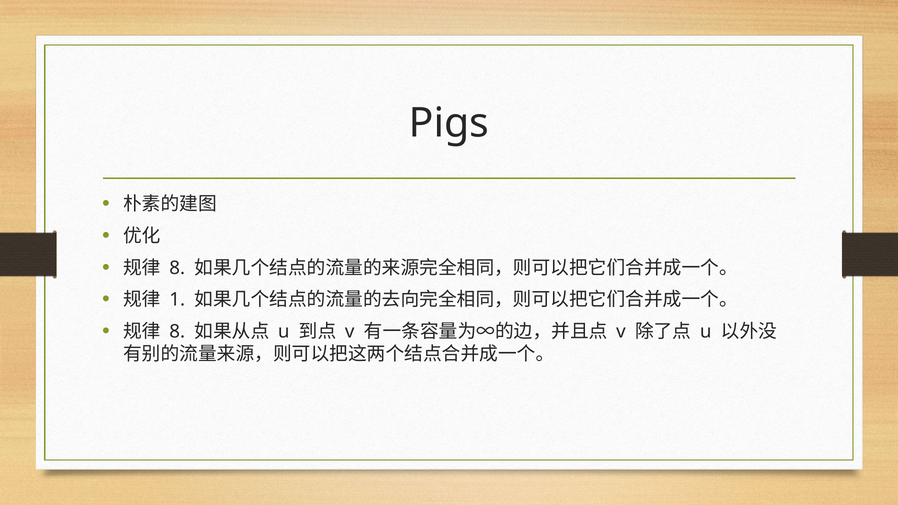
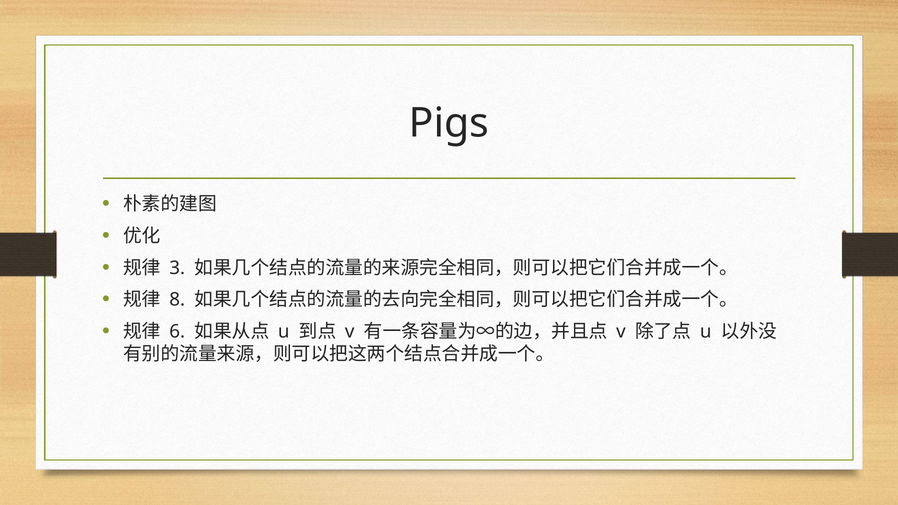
8: 8 -> 3 (177, 268)
1: 1 -> 8 (177, 300)
8: 8 -> 6 (177, 332)
